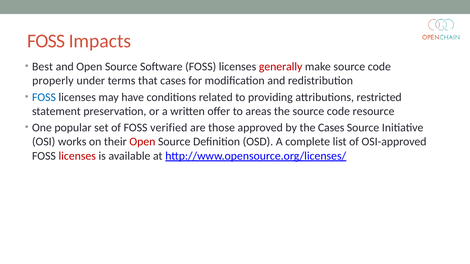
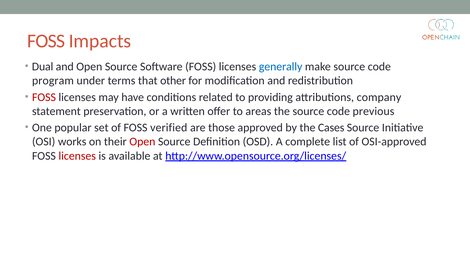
Best: Best -> Dual (43, 67)
generally colour: red -> blue (281, 67)
properly: properly -> program (53, 81)
that cases: cases -> other (173, 81)
FOSS colour: blue -> red (44, 97)
restricted: restricted -> company (379, 97)
resource: resource -> previous (374, 111)
